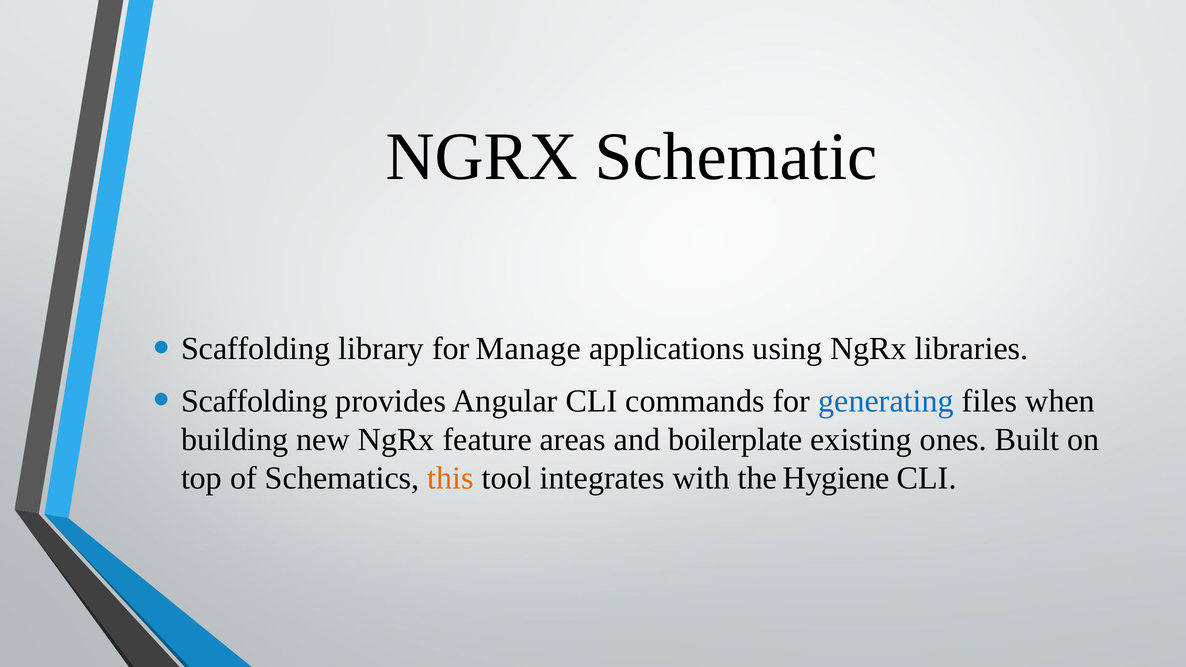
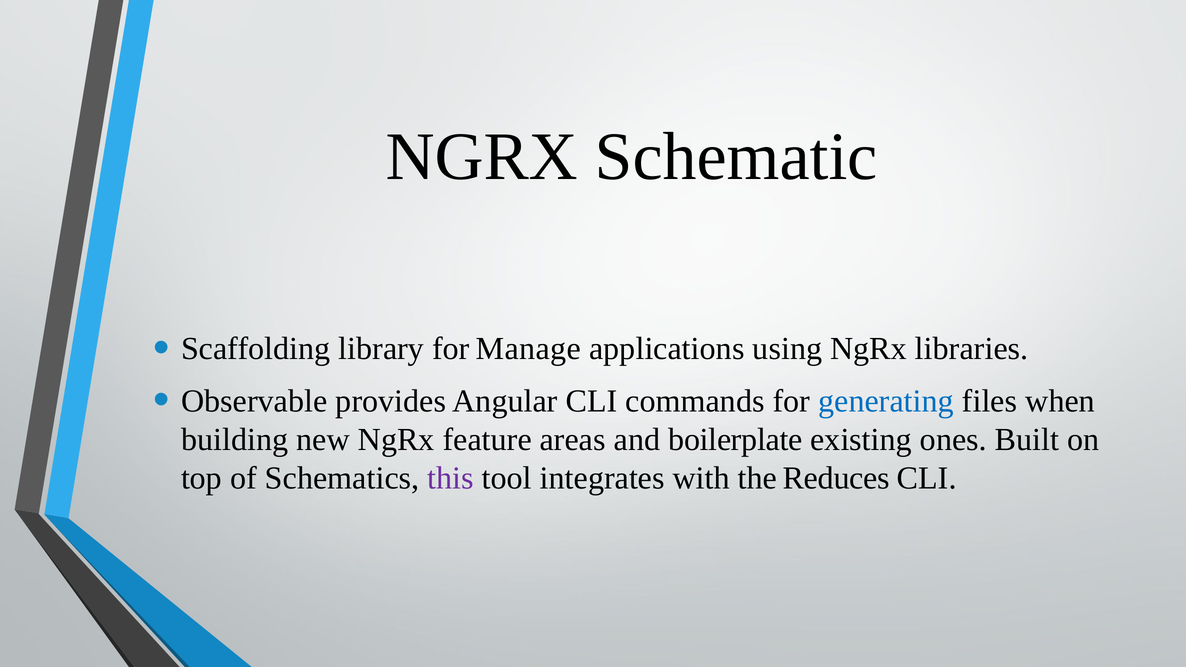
Scaffolding: Scaffolding -> Observable (254, 401)
this colour: orange -> purple (451, 478)
Hygiene: Hygiene -> Reduces (836, 478)
